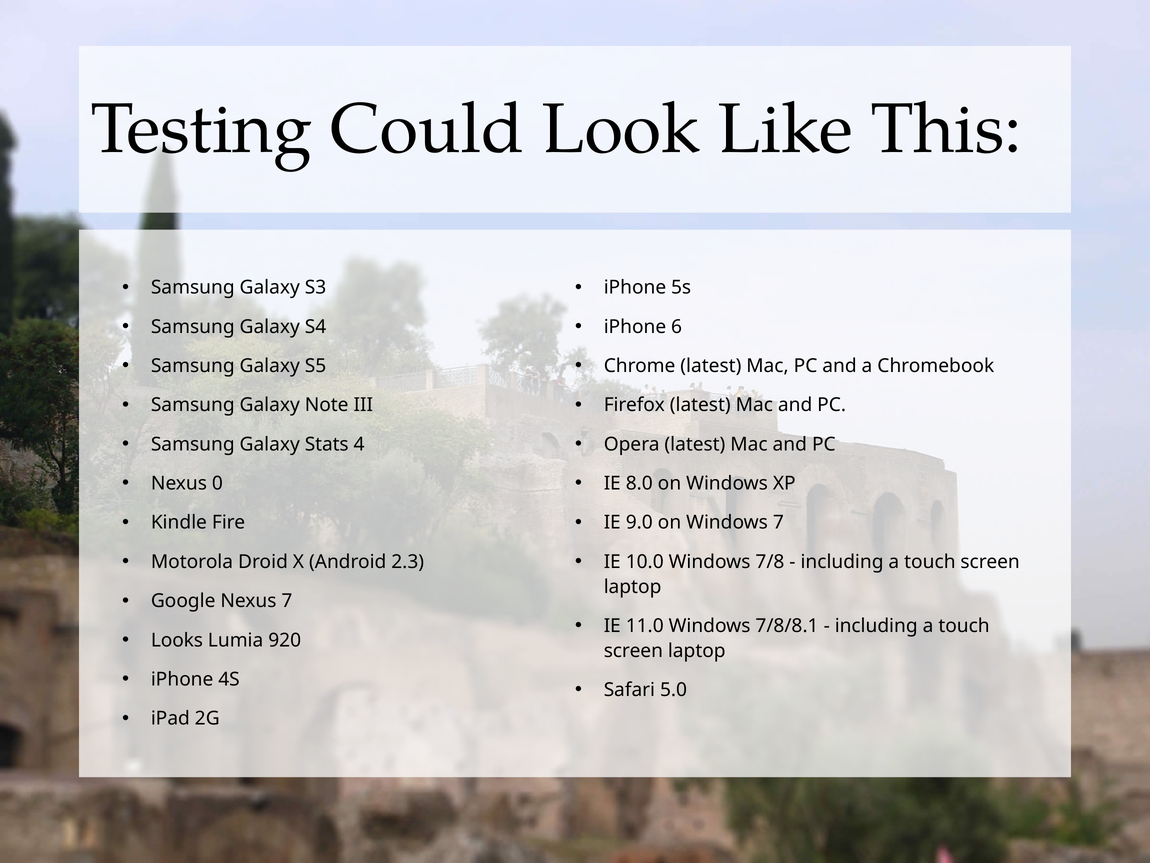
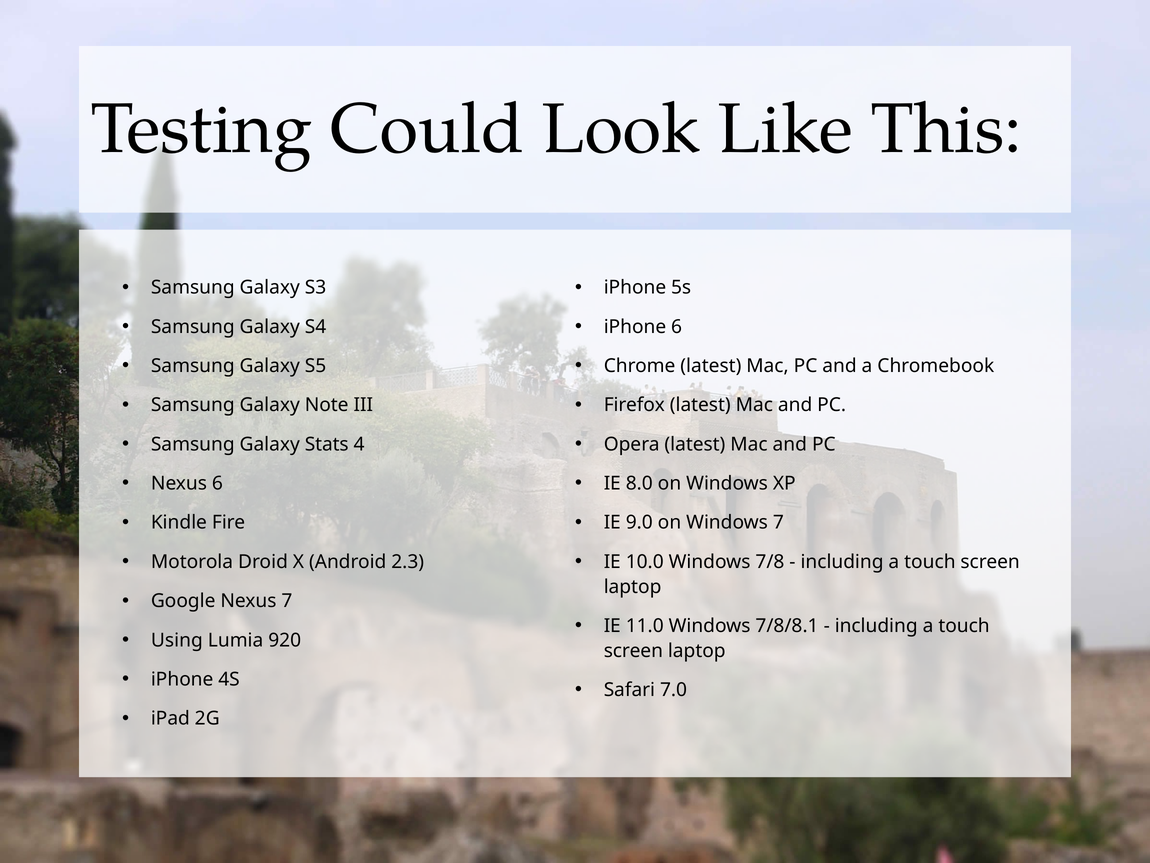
Nexus 0: 0 -> 6 (217, 483)
Looks: Looks -> Using (177, 640)
5.0: 5.0 -> 7.0 (674, 689)
